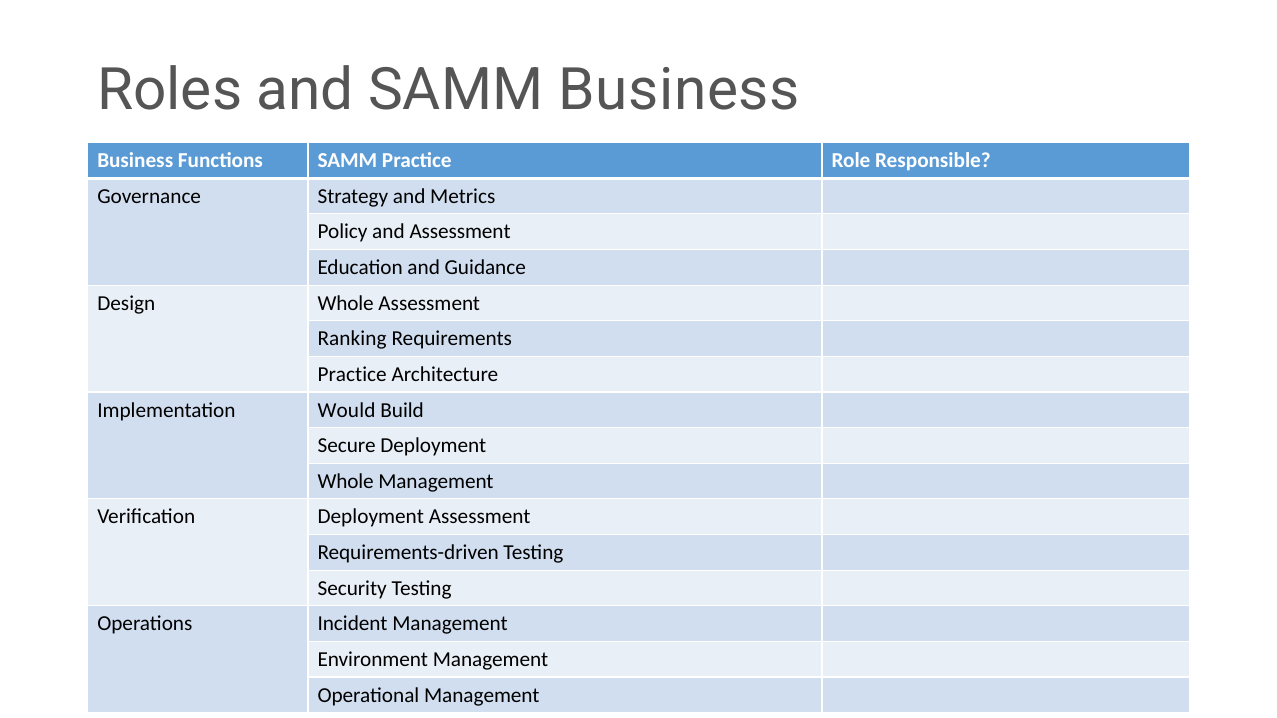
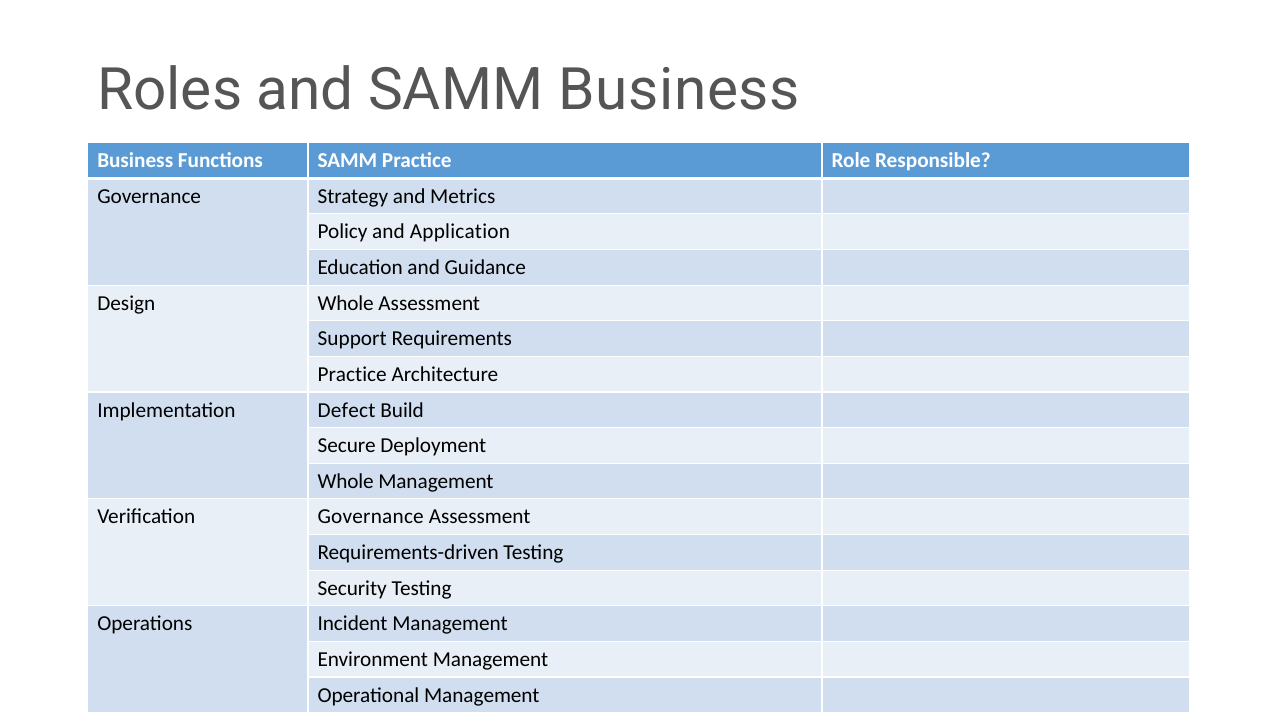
and Assessment: Assessment -> Application (460, 232)
Ranking: Ranking -> Support (352, 339)
Would: Would -> Defect (347, 410)
Verification Deployment: Deployment -> Governance (371, 517)
